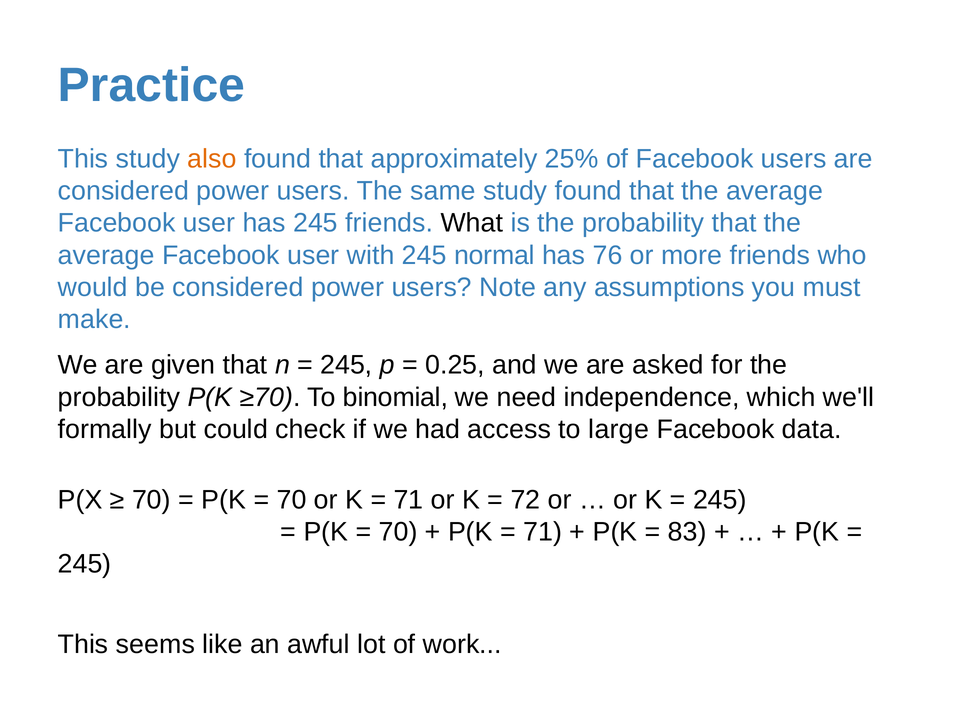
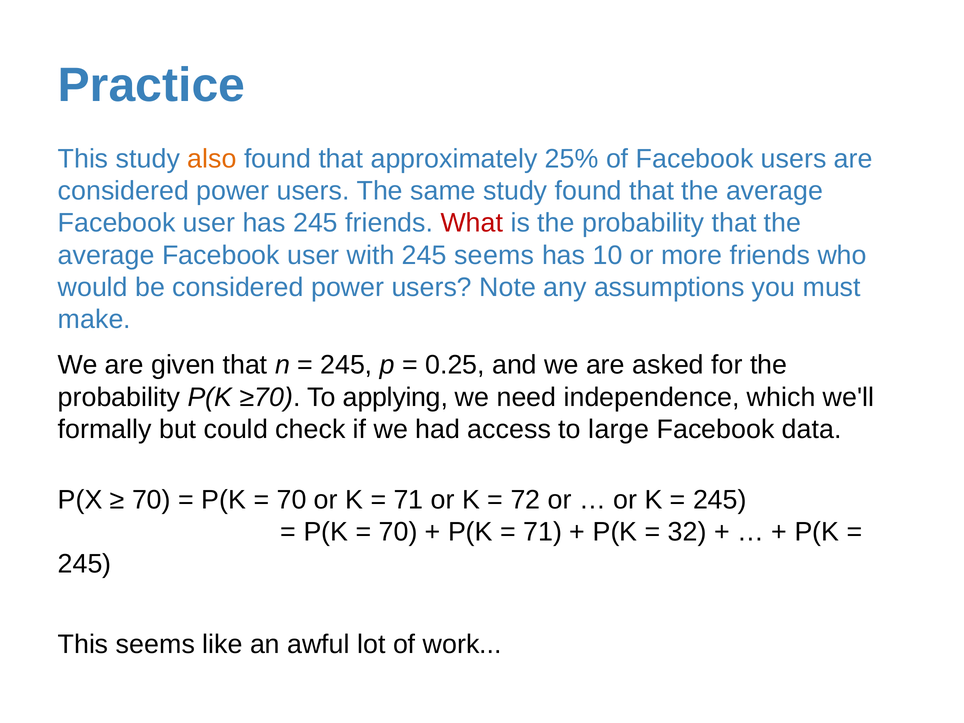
What colour: black -> red (472, 223)
245 normal: normal -> seems (494, 255)
76: 76 -> 10 (608, 255)
binomial: binomial -> applying (395, 397)
83: 83 -> 32 (687, 532)
